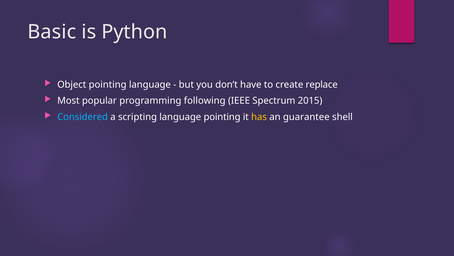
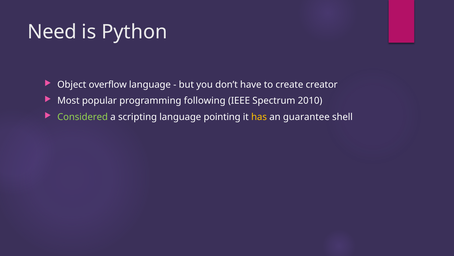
Basic: Basic -> Need (52, 32)
Object pointing: pointing -> overflow (108, 84)
replace: replace -> creator (322, 84)
2015: 2015 -> 2010 (310, 101)
Considered colour: light blue -> light green (83, 117)
